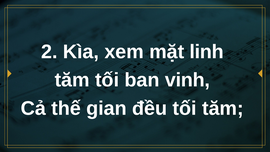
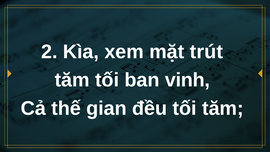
linh: linh -> trút (206, 52)
